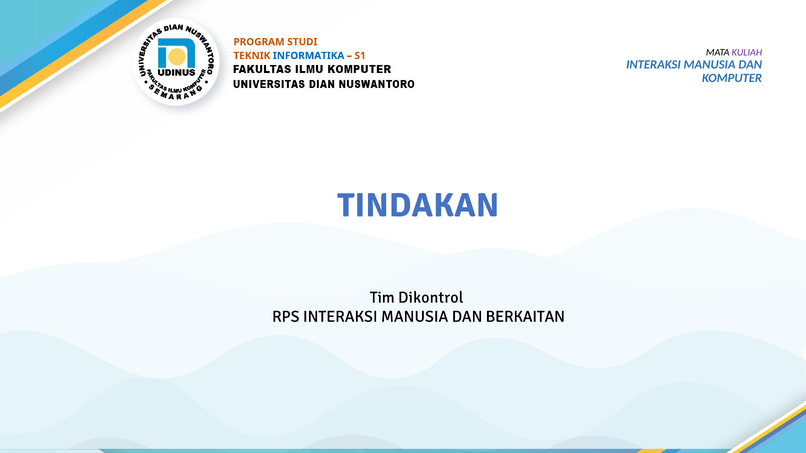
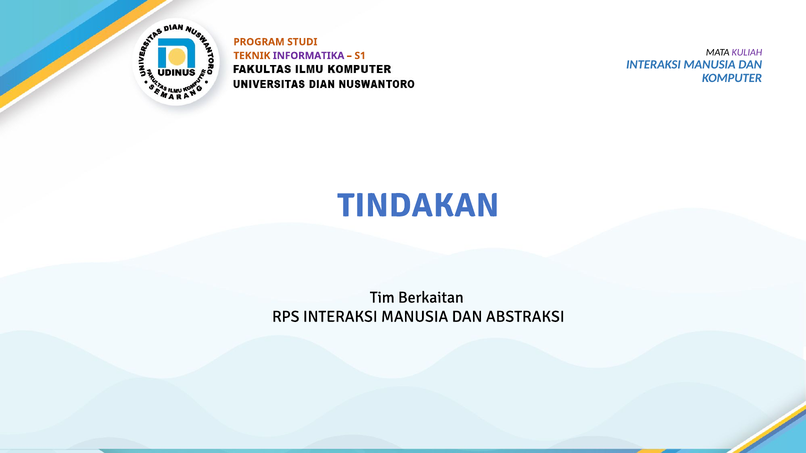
INFORMATIKA colour: blue -> purple (309, 56)
Dikontrol: Dikontrol -> Berkaitan (431, 298)
BERKAITAN: BERKAITAN -> ABSTRAKSI (525, 317)
